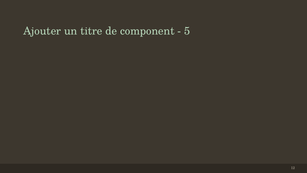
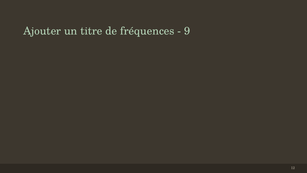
component: component -> fréquences (147, 31)
5: 5 -> 9 (187, 31)
